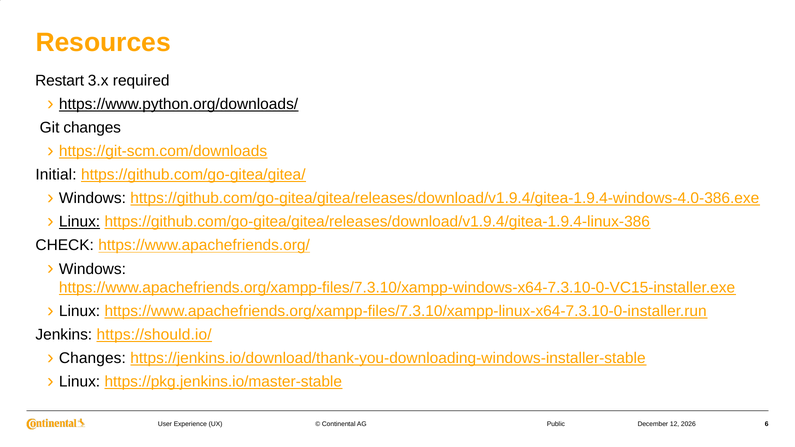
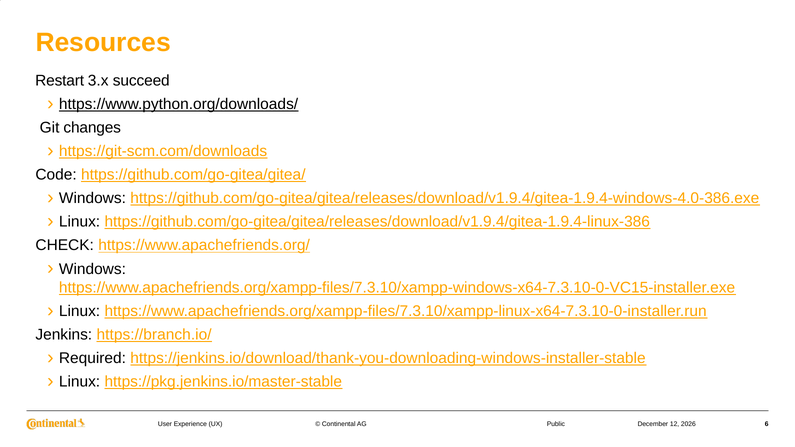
required: required -> succeed (141, 81)
Initial: Initial -> Code (56, 175)
Linux underline: present -> none (80, 222)
https://should.io/: https://should.io/ -> https://branch.io/ (154, 335)
Changes: Changes -> Required (92, 358)
